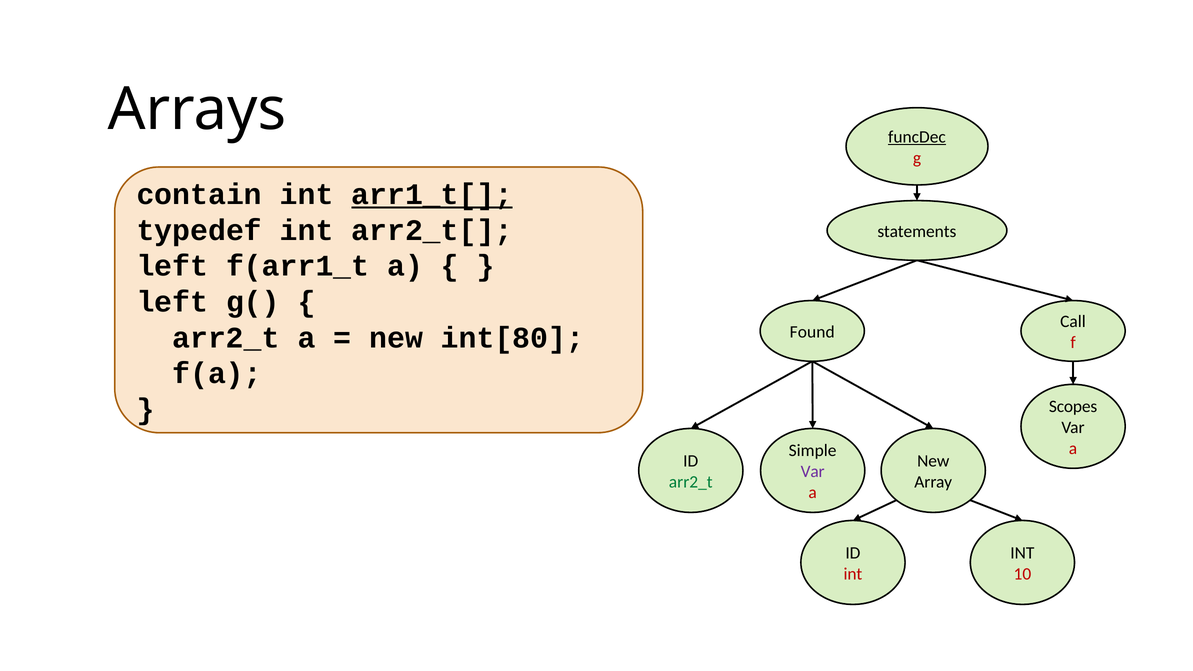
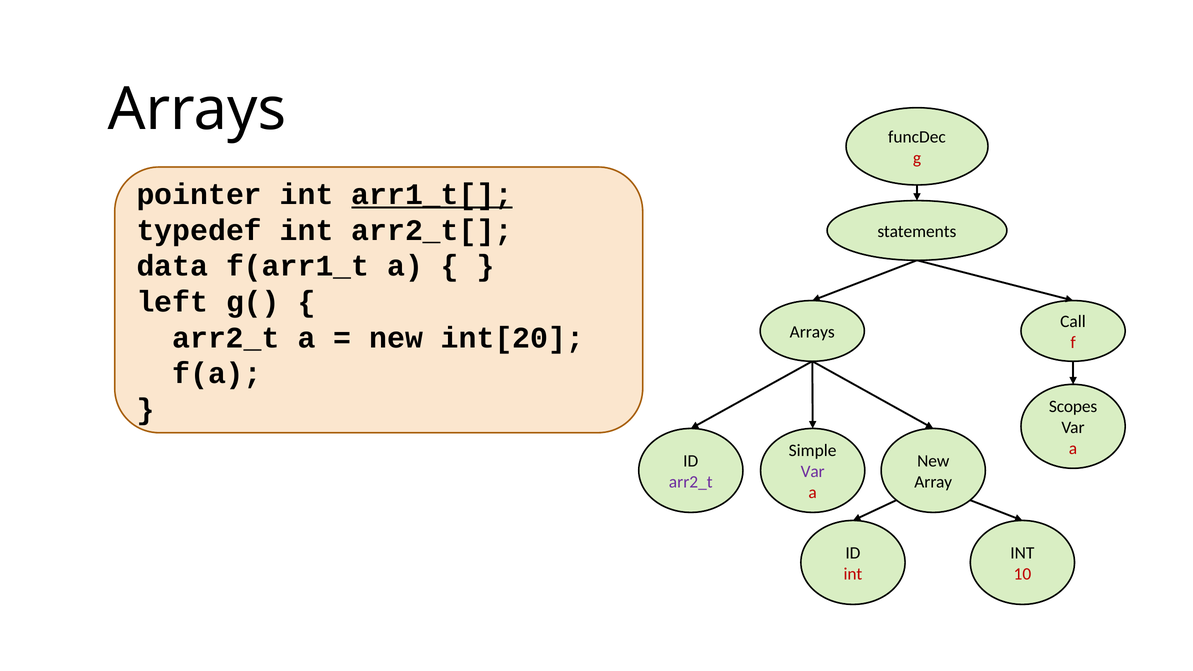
funcDec underline: present -> none (917, 137)
contain: contain -> pointer (199, 195)
left: left -> data (172, 266)
Found: Found -> Arrays (812, 332)
int[80: int[80 -> int[20 (512, 338)
arr2_t colour: green -> purple (691, 482)
